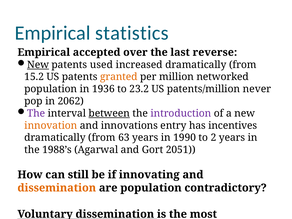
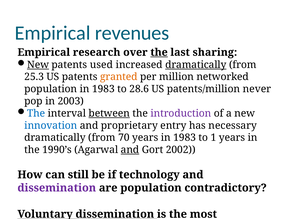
Empirical statistics: statistics -> revenues (132, 33)
accepted: accepted -> research (97, 52)
the underline: none -> present (159, 52)
last reverse: reverse -> sharing (215, 52)
dramatically underline: none -> present (196, 65)
15.2: 15.2 -> 25.3 (34, 77)
population in 1936: 1936 -> 1983 (103, 89)
23.2: 23.2 -> 28.6 (139, 89)
2062: 2062 -> 2003 (71, 101)
The colour: purple -> blue (36, 113)
innovation colour: orange -> blue (51, 125)
innovations: innovations -> proprietary (129, 125)
incentives: incentives -> necessary (233, 125)
63: 63 -> 70 (124, 138)
years in 1990: 1990 -> 1983 (185, 138)
2: 2 -> 1 (213, 138)
1988’s: 1988’s -> 1990’s (57, 150)
and underline: none -> present (130, 150)
2051: 2051 -> 2002 (181, 150)
if innovating: innovating -> technology (149, 175)
dissemination colour: orange -> purple (57, 188)
